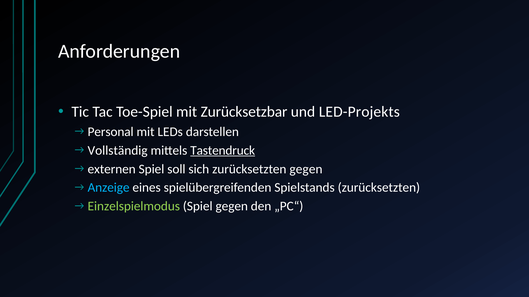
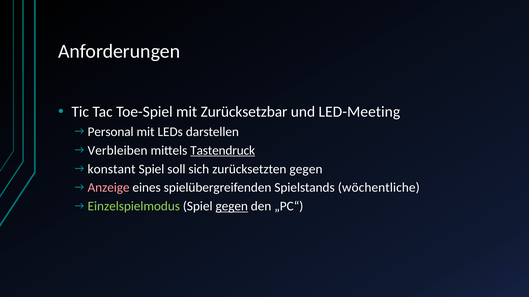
LED-Projekts: LED-Projekts -> LED-Meeting (359, 112)
Vollständig: Vollständig -> Verbleiben (118, 151)
externen: externen -> konstant (112, 169)
Anzeige colour: light blue -> pink (109, 188)
Spielstands zurücksetzten: zurücksetzten -> wöchentliche (379, 188)
gegen underline: none -> present (232, 207)
